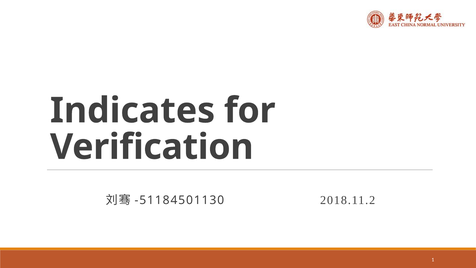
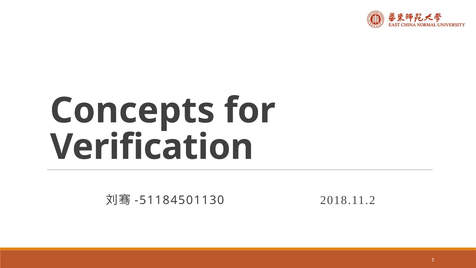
Indicates: Indicates -> Concepts (132, 111)
